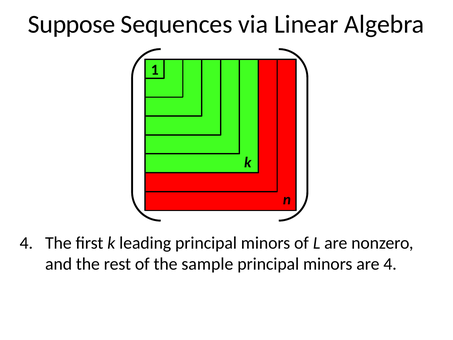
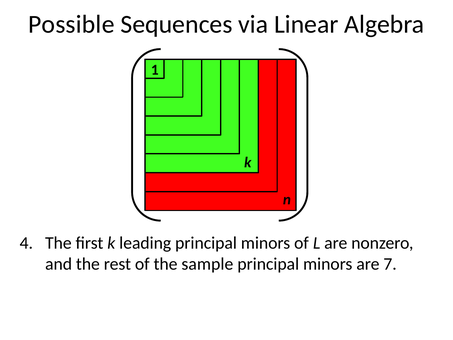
Suppose: Suppose -> Possible (71, 24)
are 4: 4 -> 7 (390, 264)
